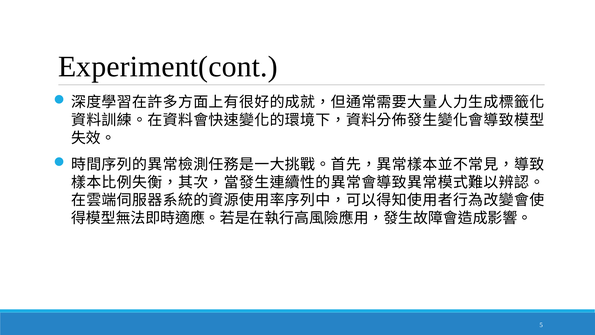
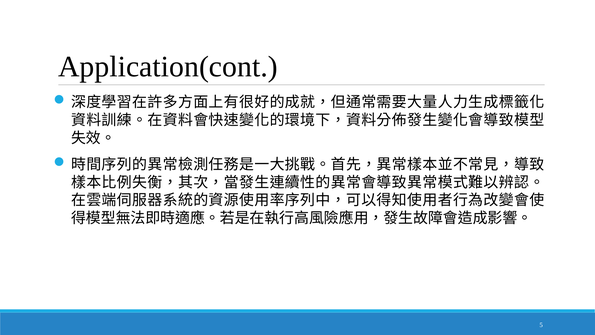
Experiment(cont: Experiment(cont -> Application(cont (168, 67)
